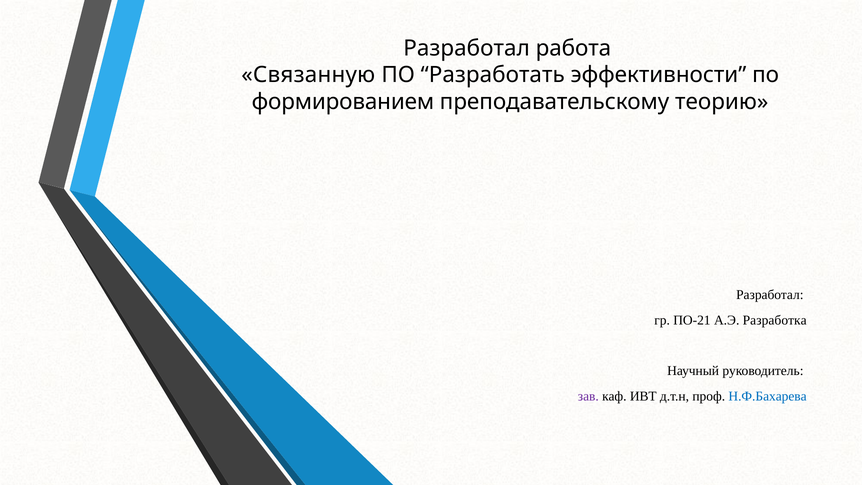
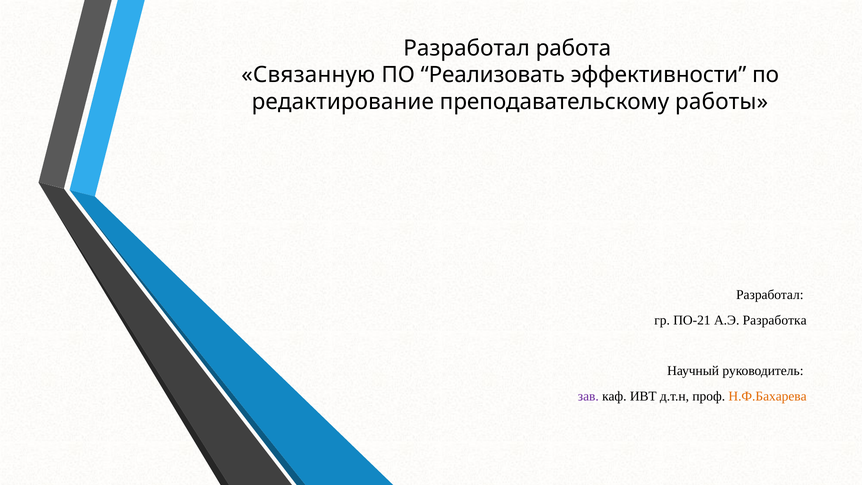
Разработать: Разработать -> Реализовать (493, 75)
формированием: формированием -> редактирование (343, 102)
теорию: теорию -> работы (722, 102)
Н.Ф.Бахарева colour: blue -> orange (768, 396)
